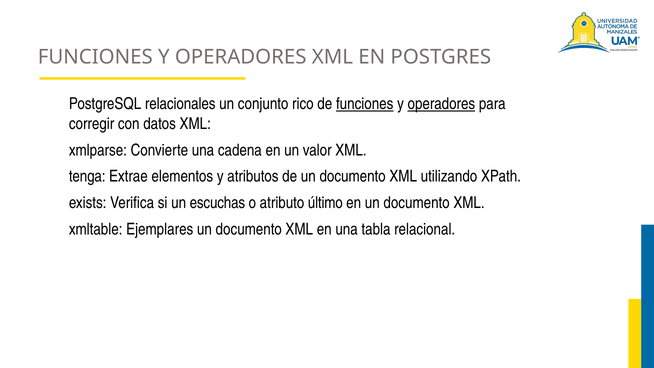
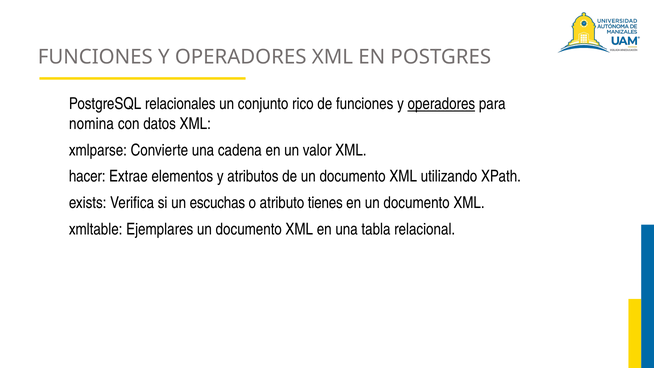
funciones underline: present -> none (365, 104)
corregir: corregir -> nomina (91, 124)
tenga: tenga -> hacer (87, 177)
último: último -> tienes (325, 203)
